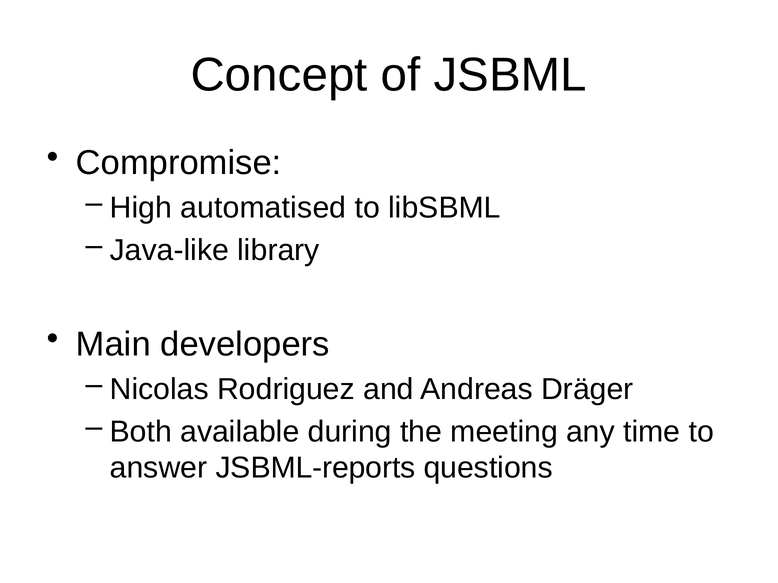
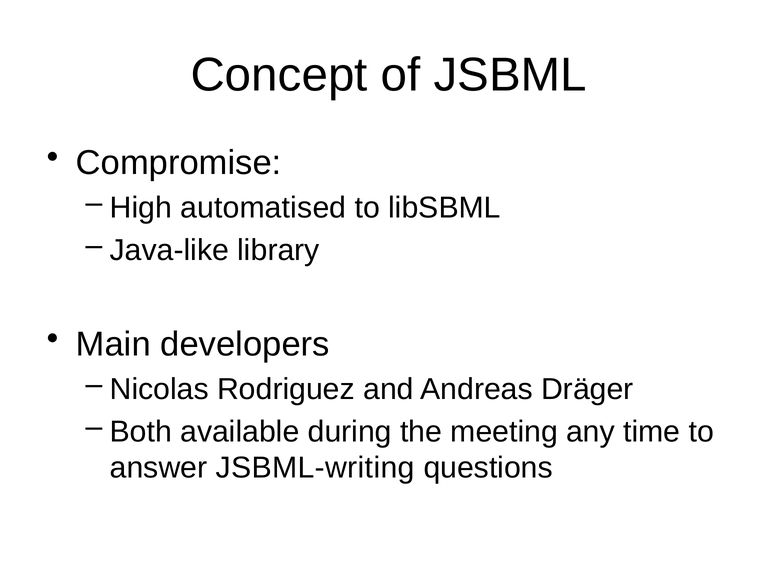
JSBML-reports: JSBML-reports -> JSBML-writing (315, 468)
